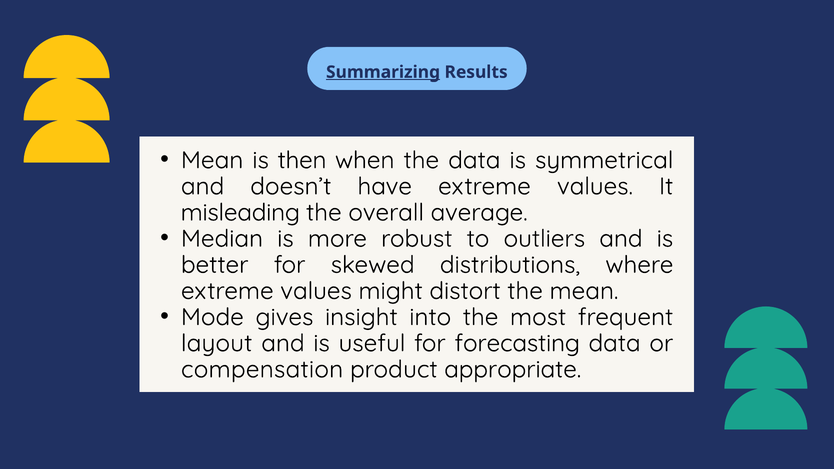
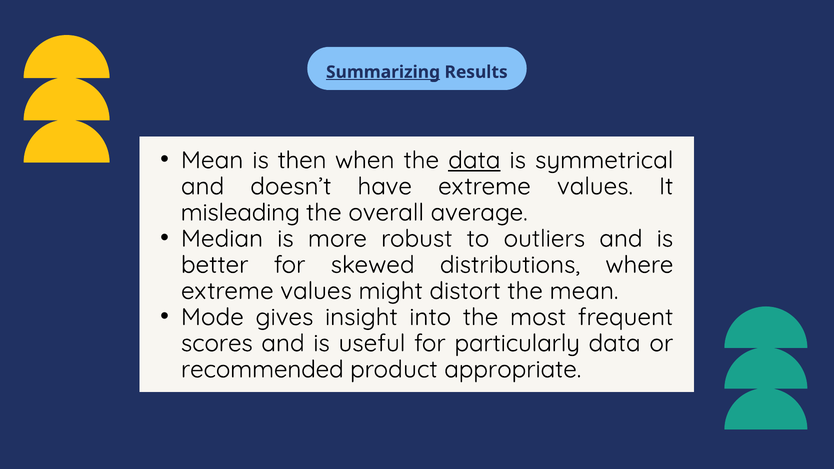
data underline: none -> present (474, 160)
layout: layout -> scores (217, 343)
forecasting: forecasting -> particularly (517, 343)
compensation: compensation -> recommended (262, 370)
